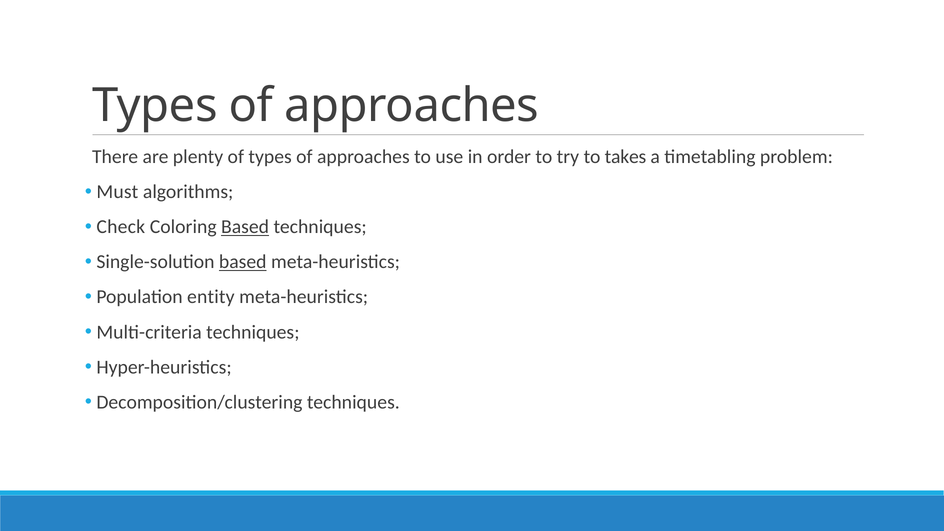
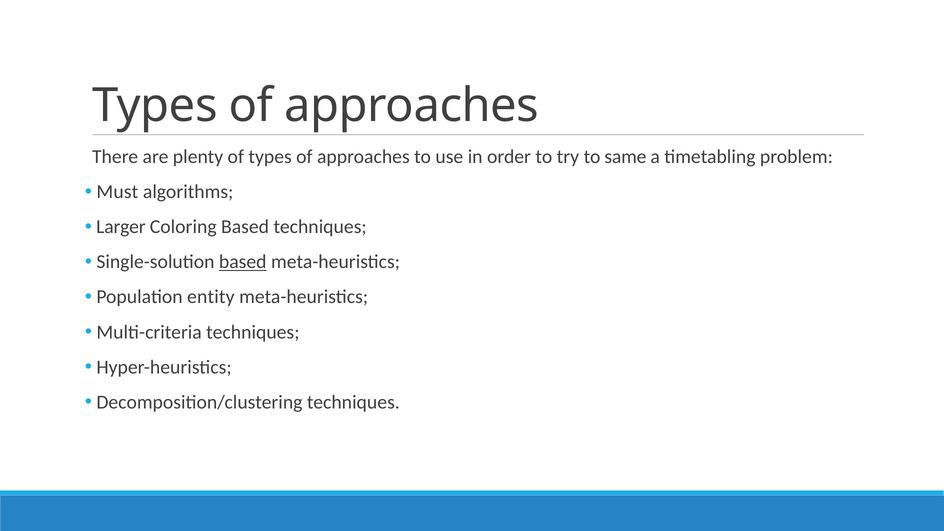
takes: takes -> same (626, 157)
Check: Check -> Larger (121, 227)
Based underline: present -> none (245, 227)
